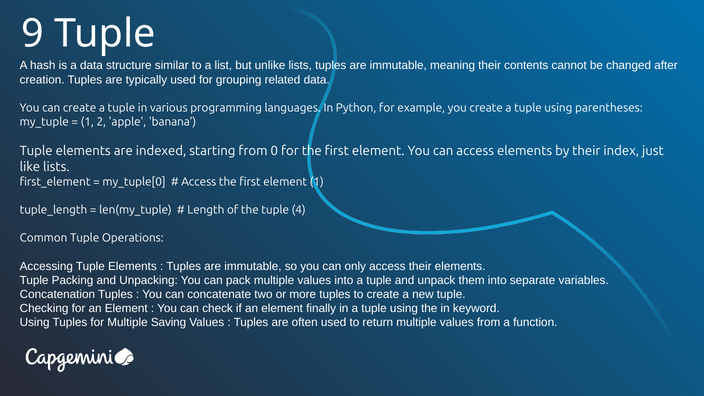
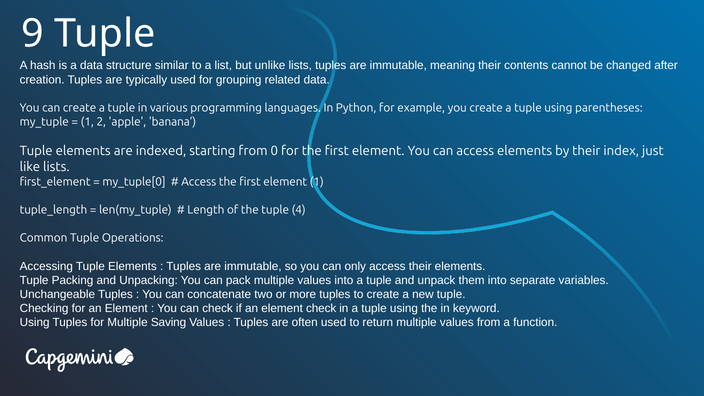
Concatenation: Concatenation -> Unchangeable (57, 294)
element finally: finally -> check (321, 308)
